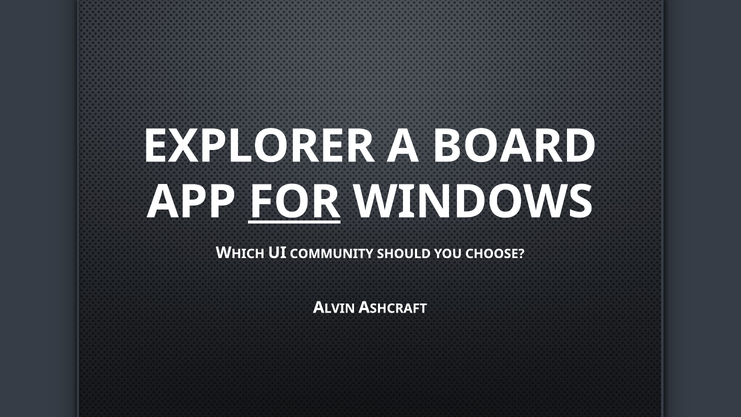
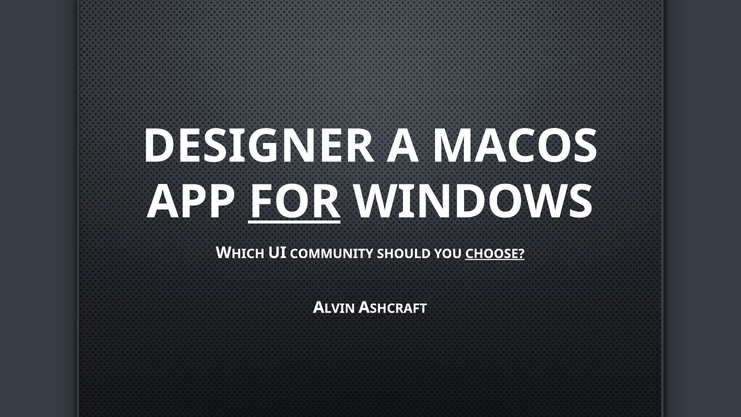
EXPLORER: EXPLORER -> DESIGNER (258, 146)
BOARD: BOARD -> MACOS (515, 146)
CHOOSE underline: none -> present (495, 254)
